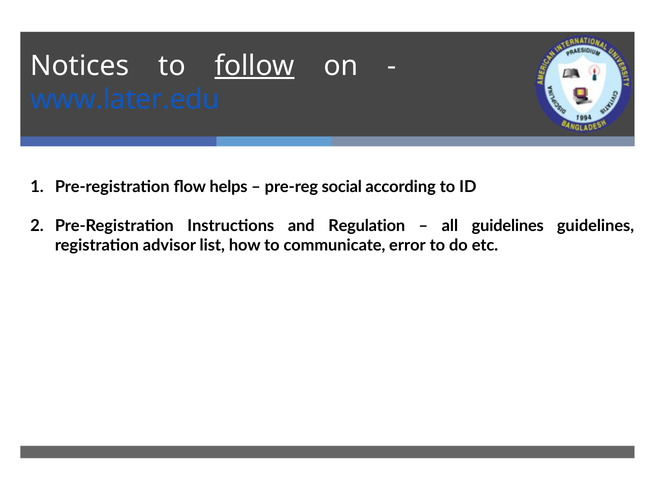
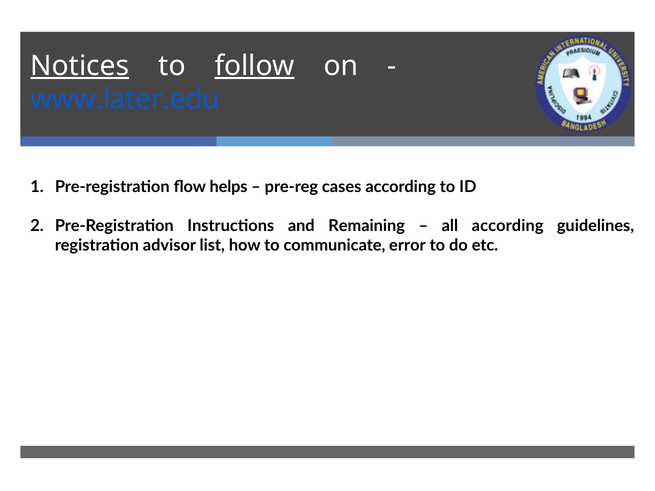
Notices underline: none -> present (80, 66)
social: social -> cases (342, 187)
Regulation: Regulation -> Remaining (367, 226)
all guidelines: guidelines -> according (508, 226)
